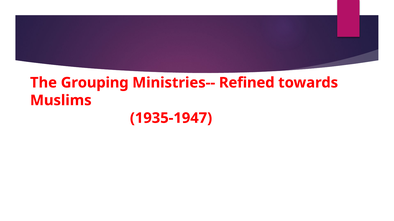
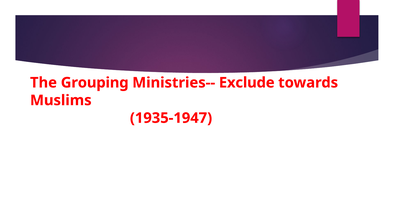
Refined: Refined -> Exclude (247, 83)
